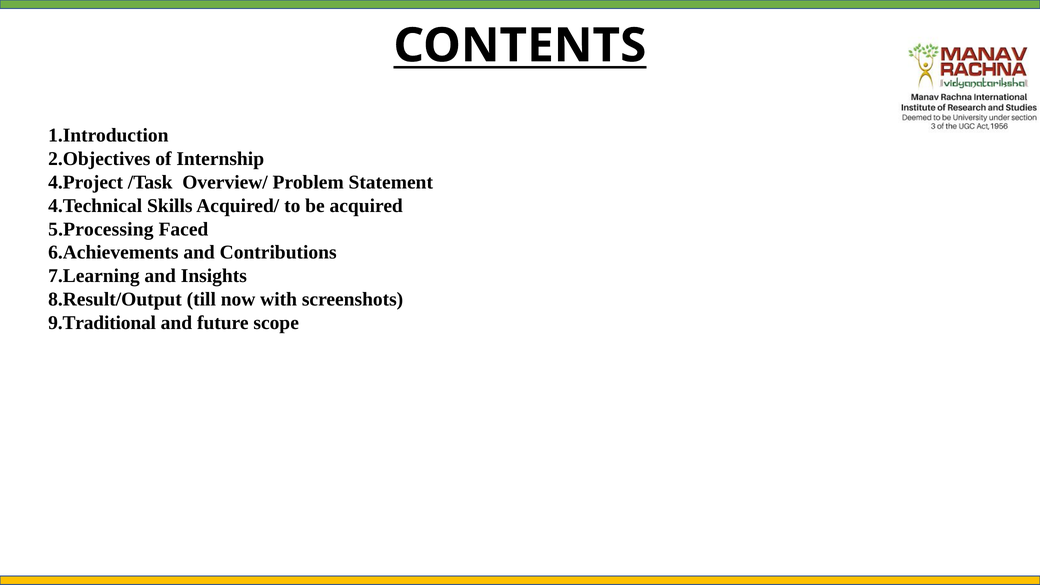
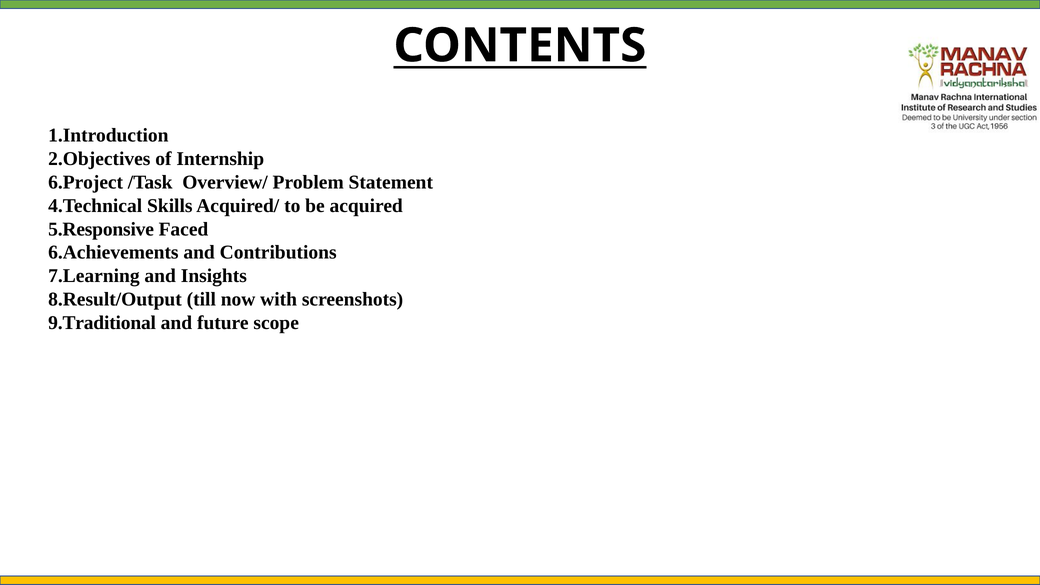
4.Project: 4.Project -> 6.Project (86, 182)
5.Processing: 5.Processing -> 5.Responsive (101, 229)
